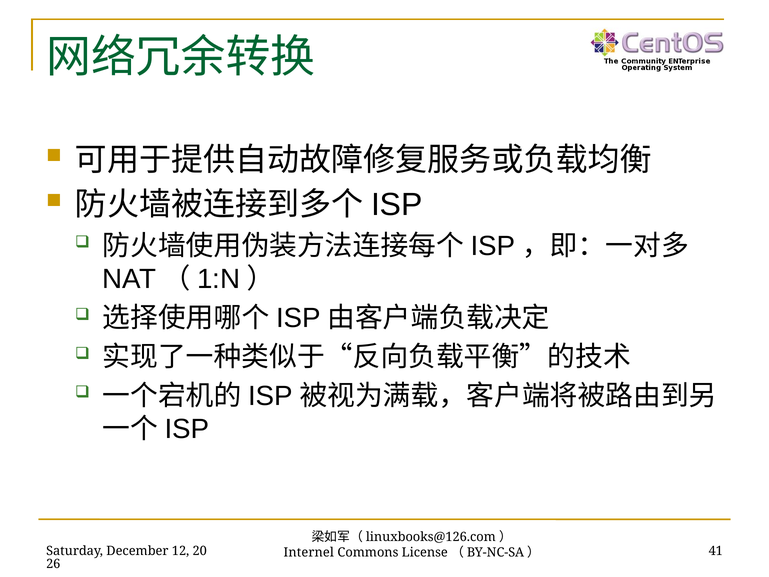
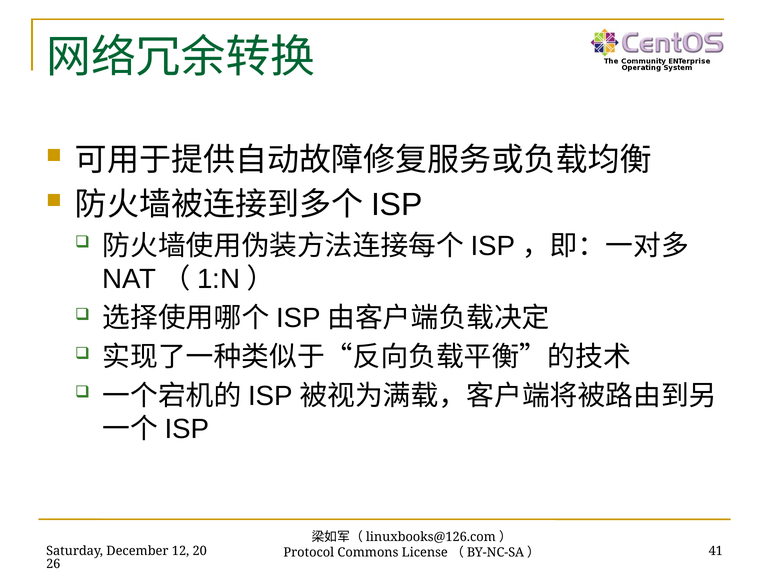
Internel: Internel -> Protocol (309, 552)
